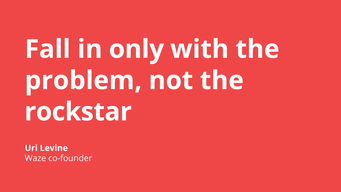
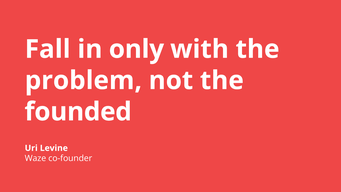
rockstar: rockstar -> founded (78, 112)
